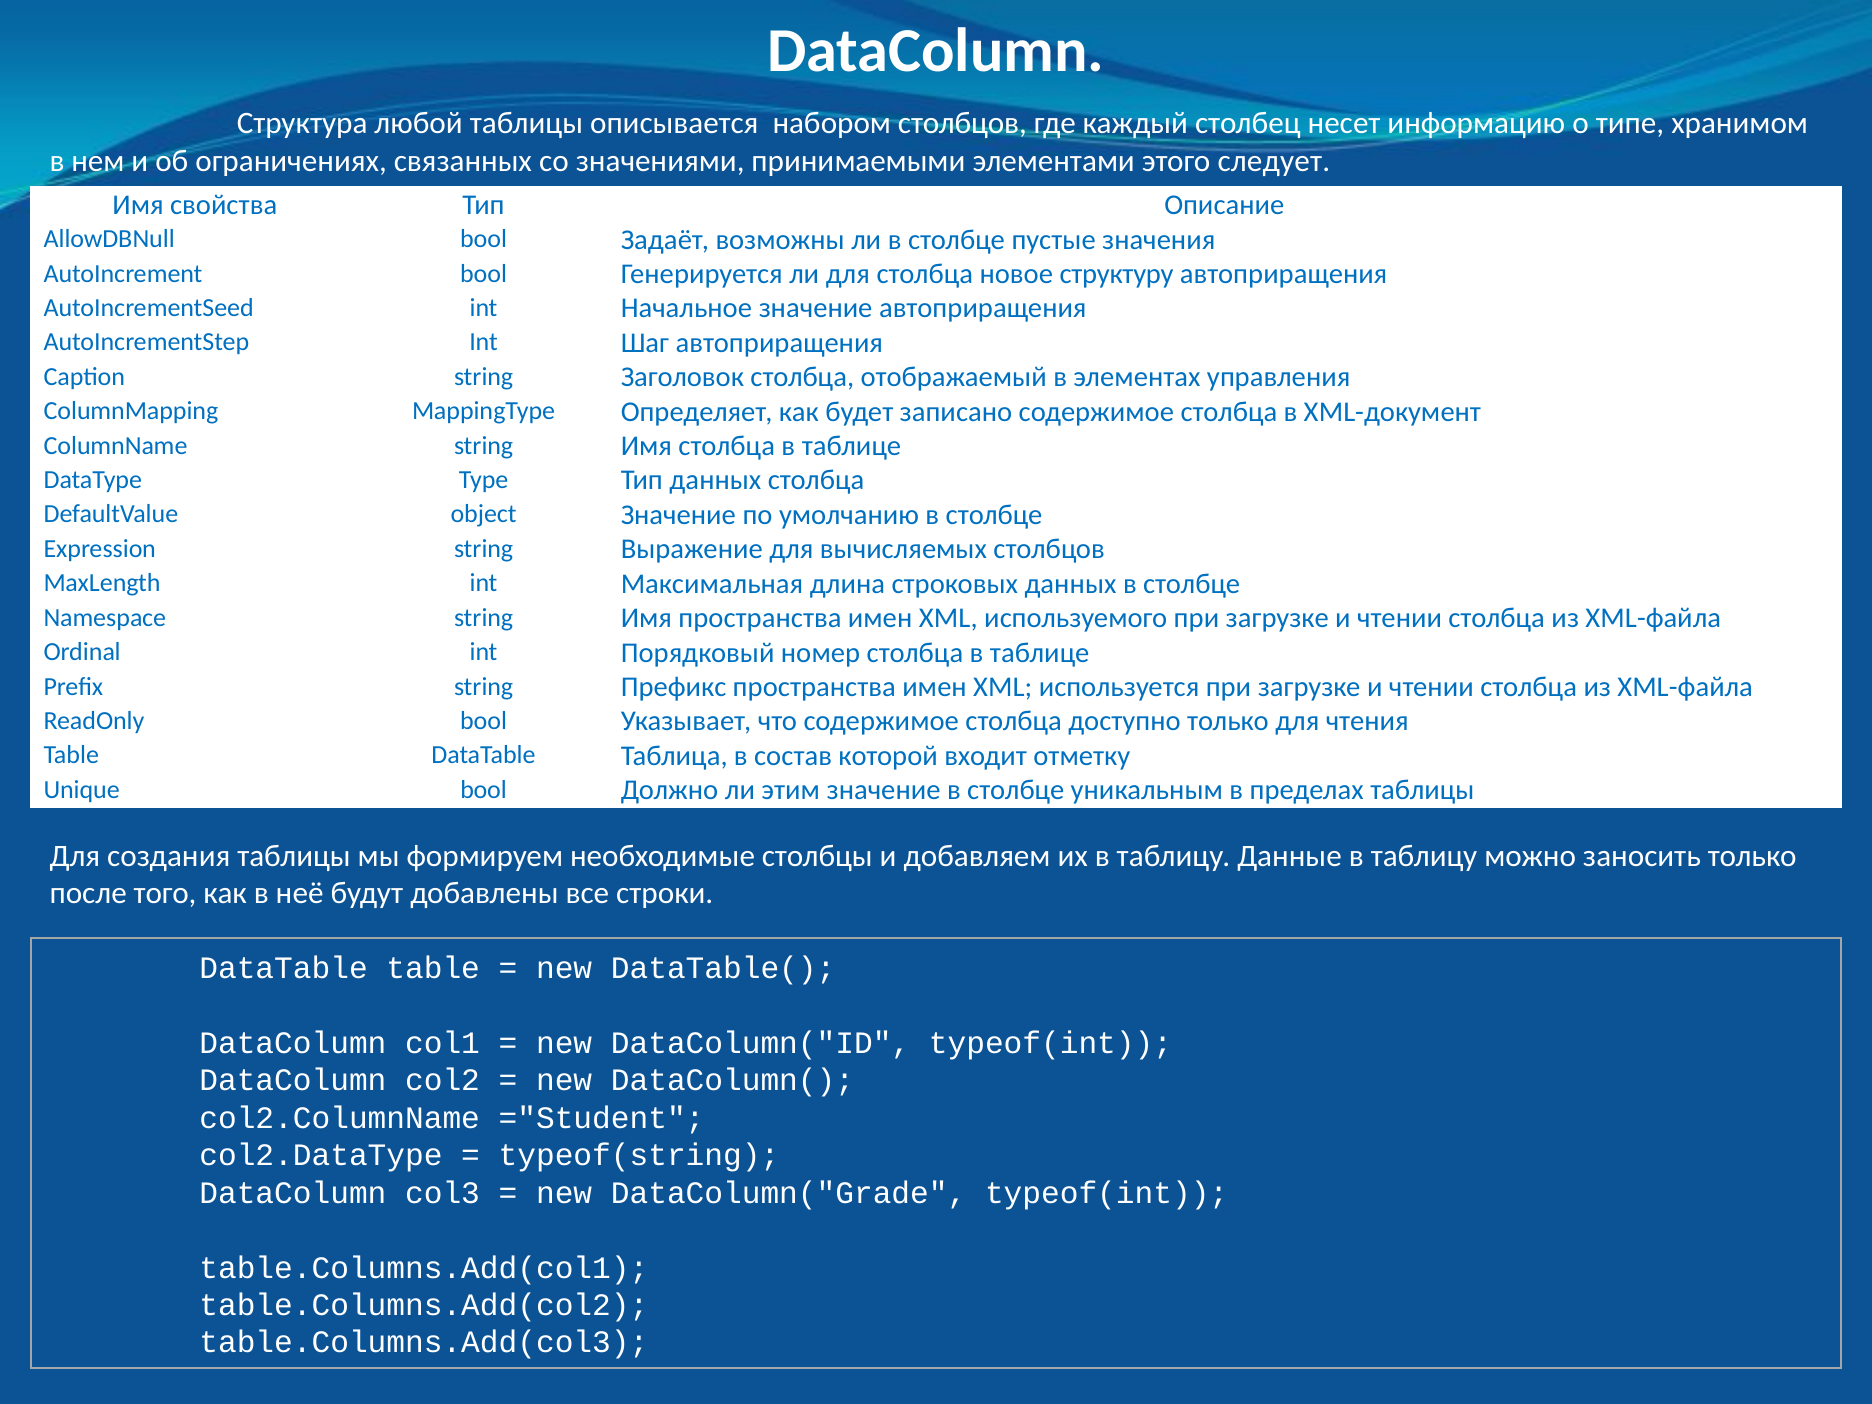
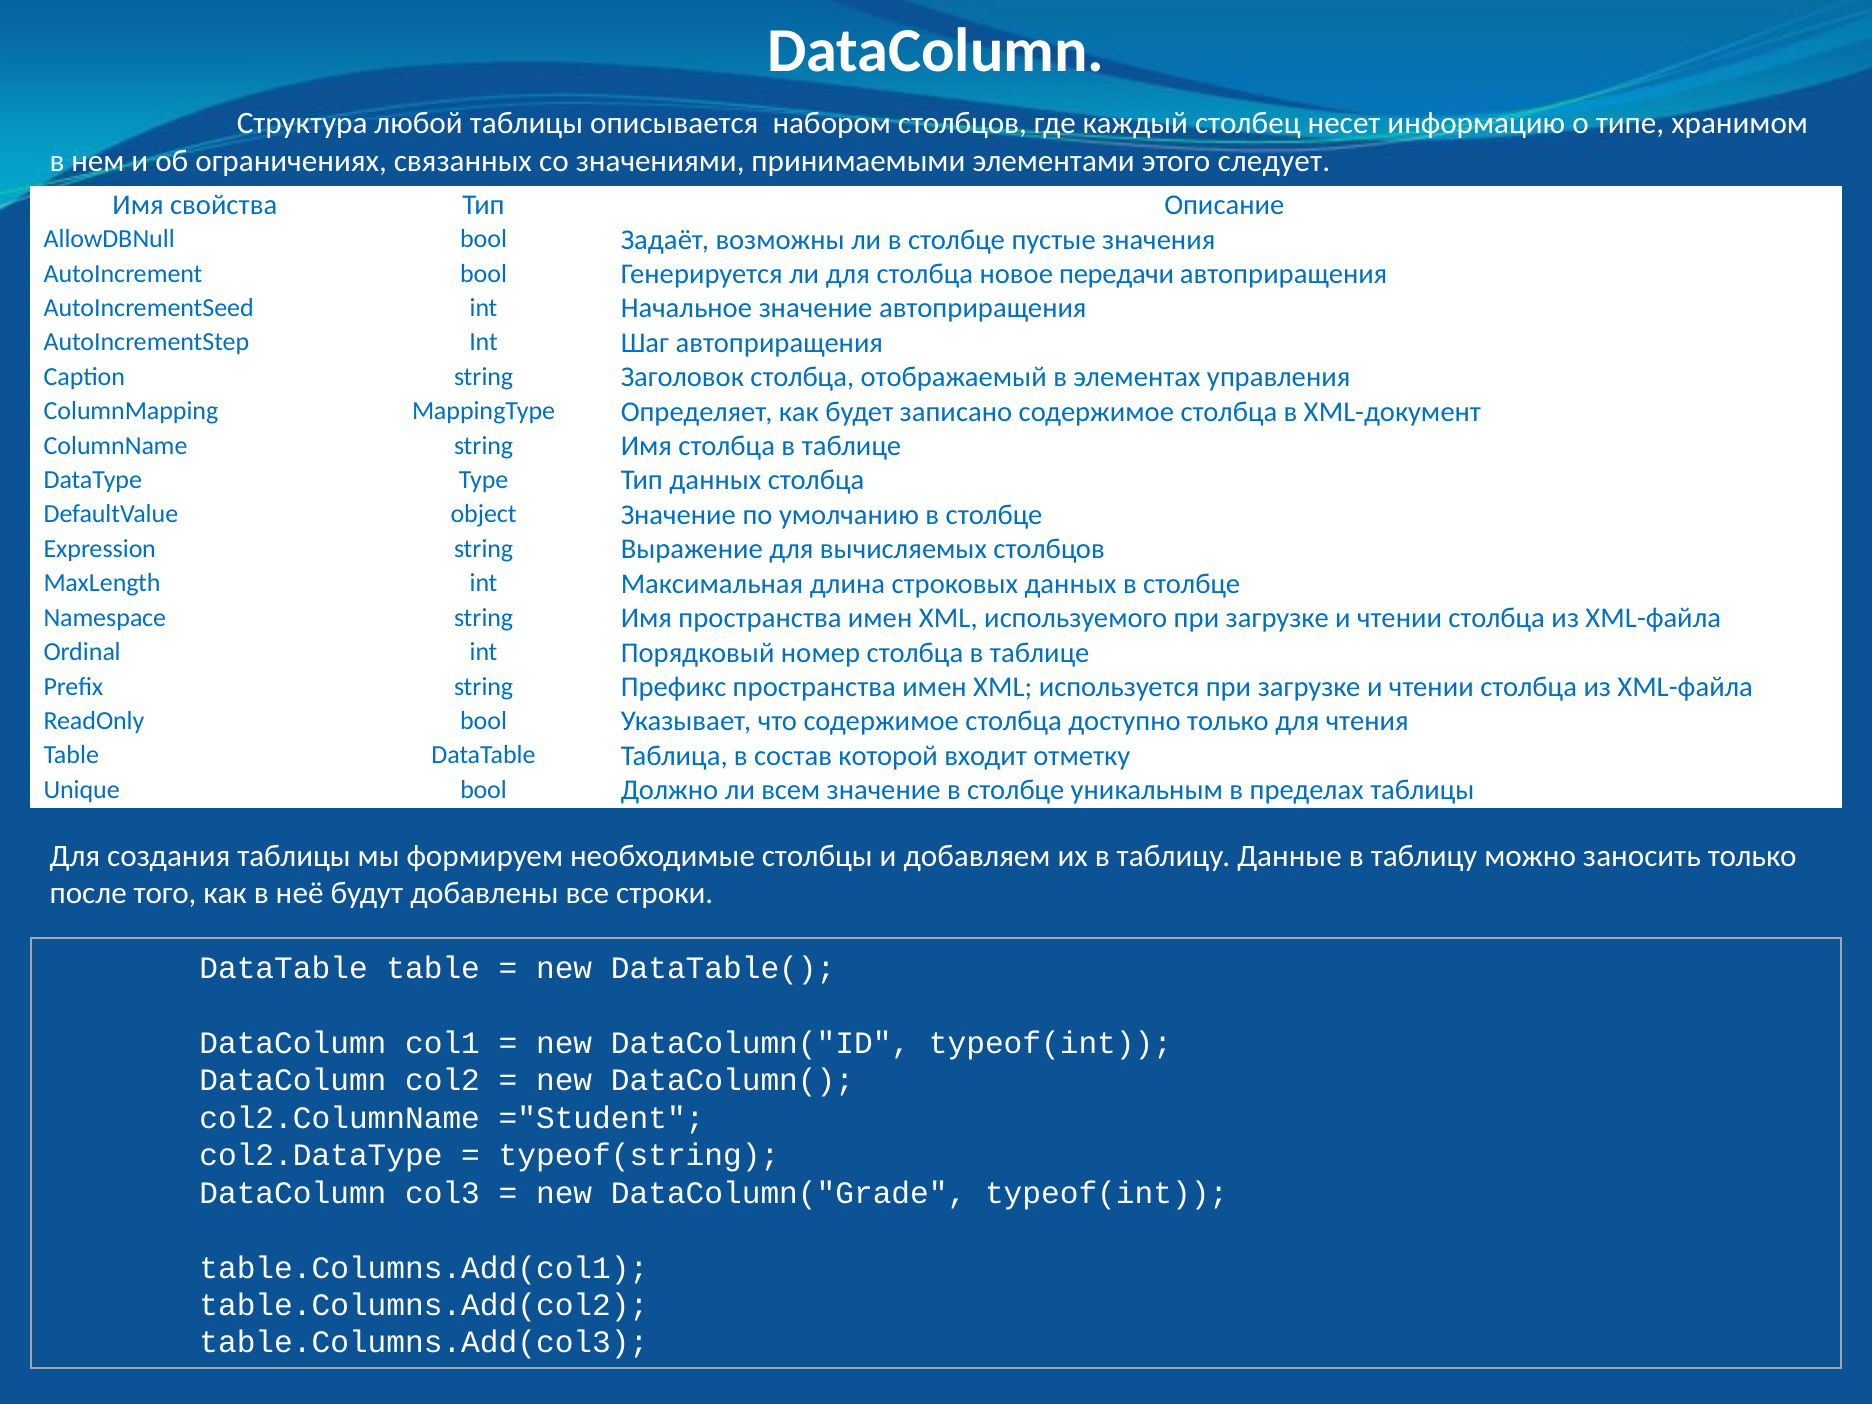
структуру: структуру -> передачи (1117, 274)
этим: этим -> всем (791, 790)
